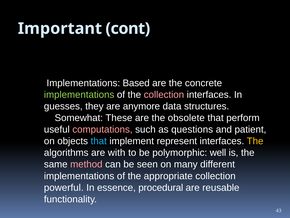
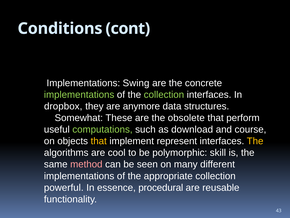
Important: Important -> Conditions (60, 28)
Based: Based -> Swing (136, 83)
collection colour: pink -> light green (164, 94)
guesses: guesses -> dropbox (63, 106)
computations colour: pink -> light green (102, 129)
questions: questions -> download (192, 129)
patient: patient -> course (250, 129)
that colour: light blue -> yellow (99, 141)
with: with -> cool (117, 152)
well: well -> skill (218, 152)
